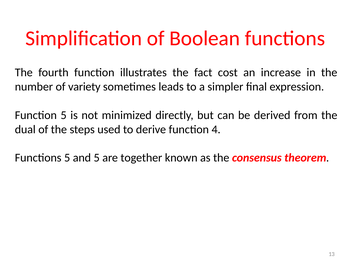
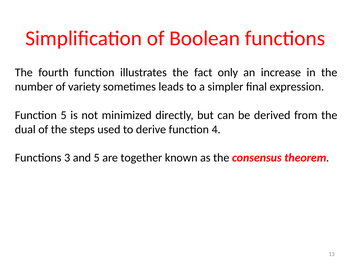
cost: cost -> only (228, 72)
Functions 5: 5 -> 3 (67, 158)
